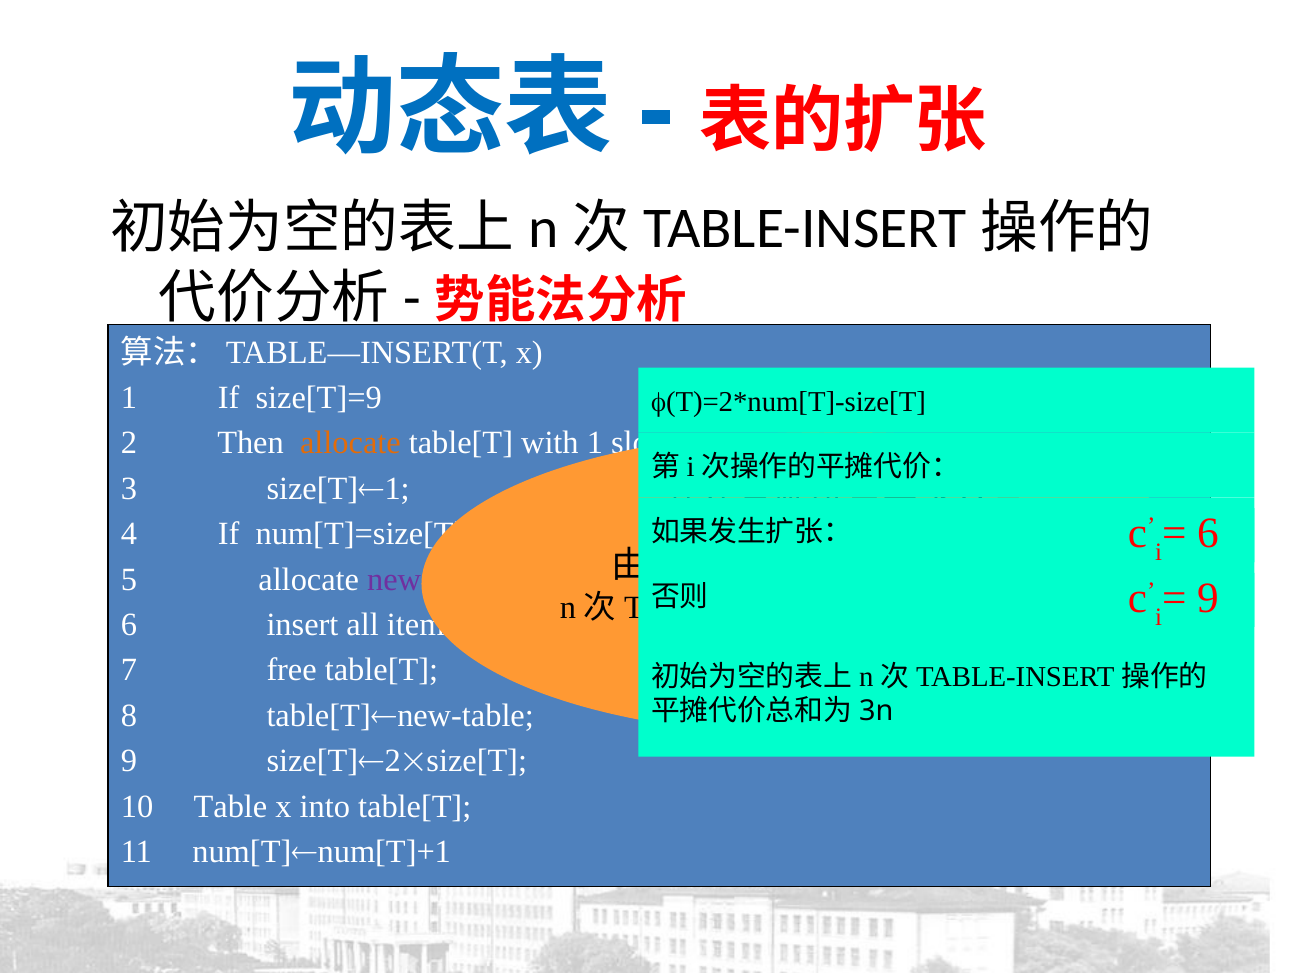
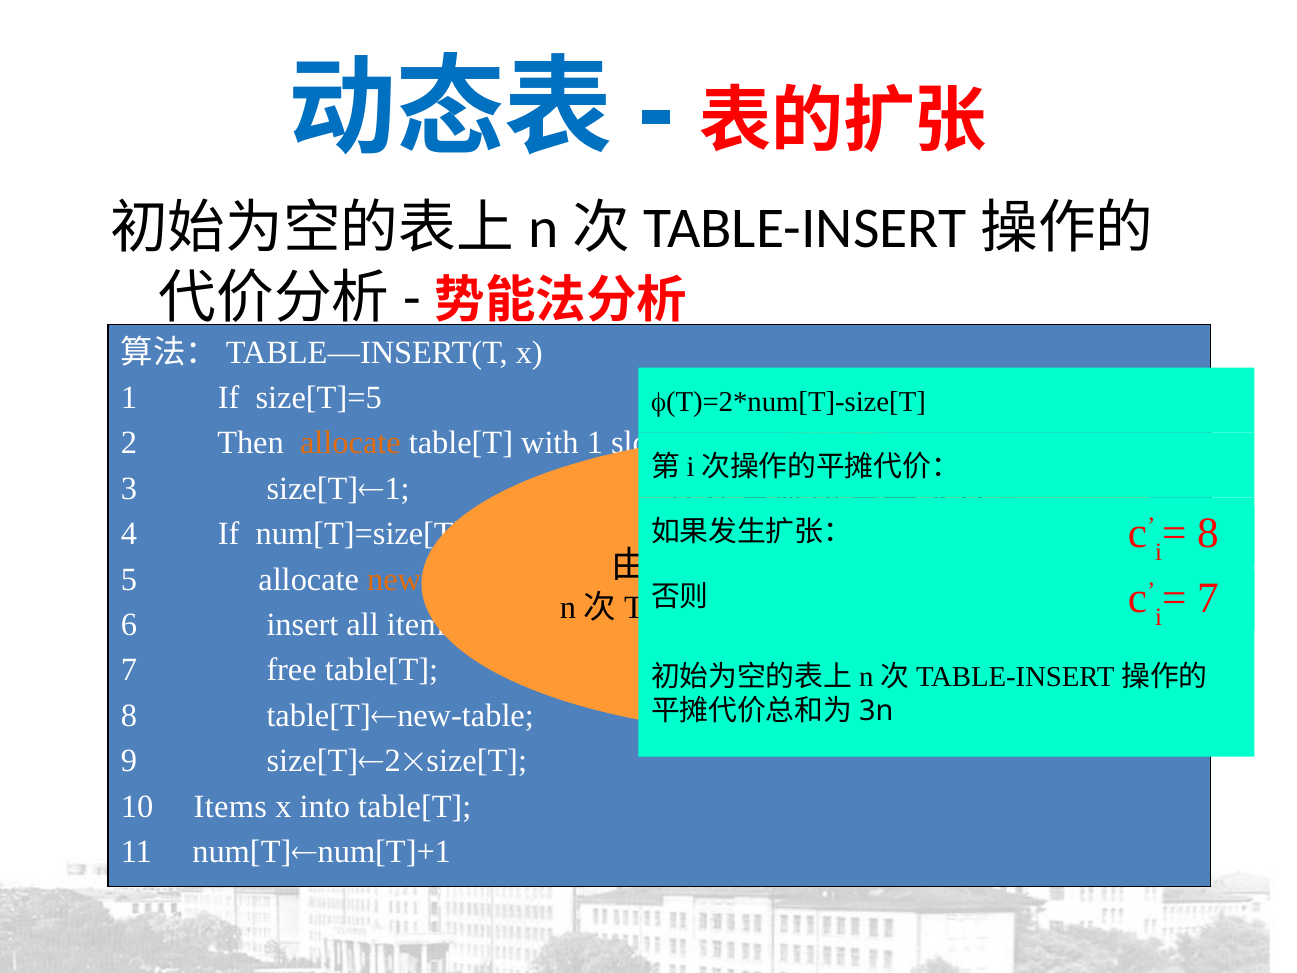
size[T]=9: size[T]=9 -> size[T]=5 (319, 398)
6: 6 -> 8 (1208, 533)
new colour: purple -> orange (394, 579)
9: 9 -> 7 (1208, 598)
10 Table: Table -> Items (230, 806)
